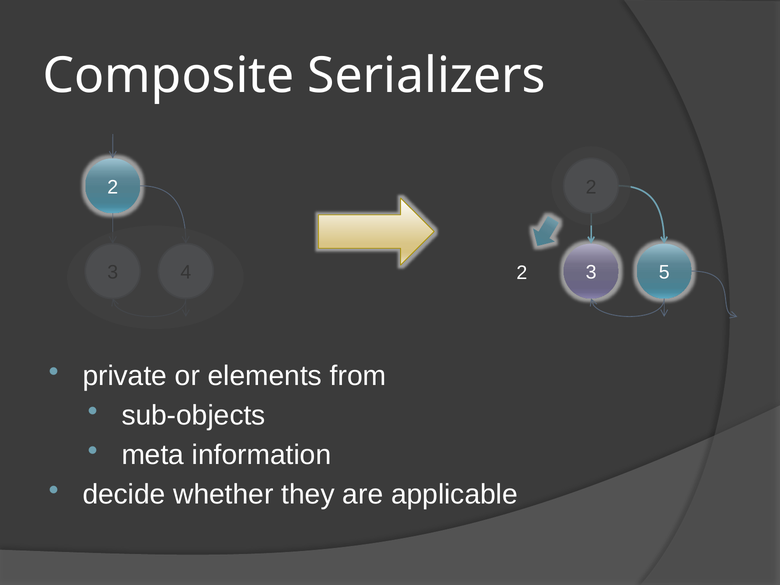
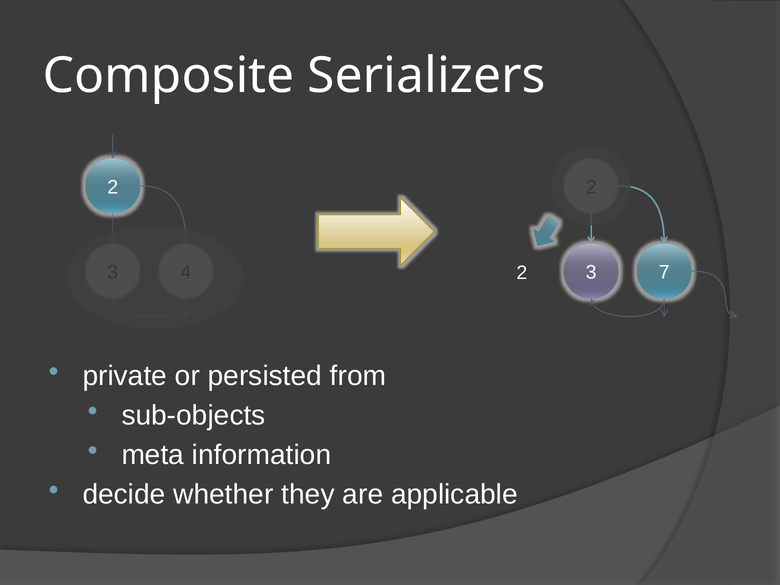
5: 5 -> 7 (664, 272)
elements: elements -> persisted (265, 376)
